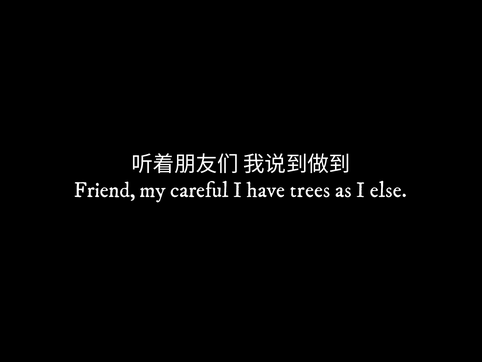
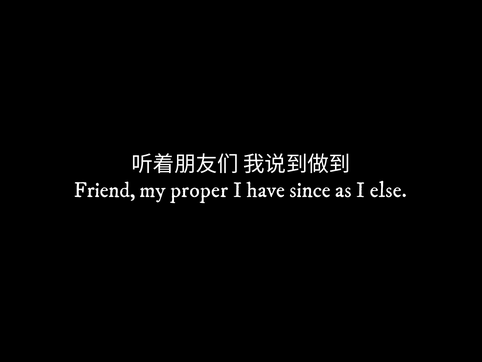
careful: careful -> proper (199, 190)
trees: trees -> since (310, 190)
